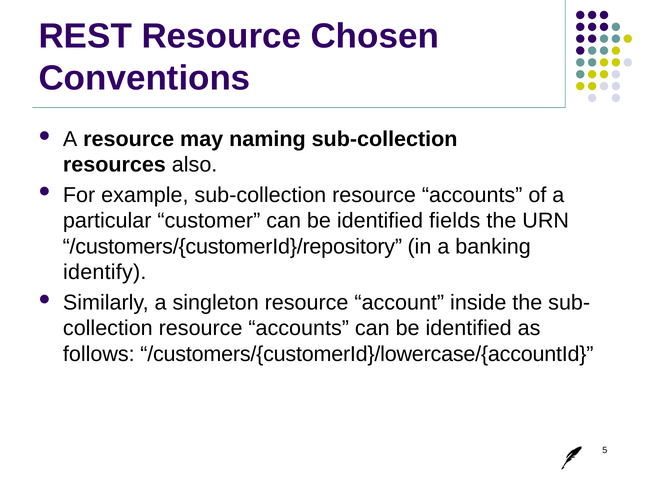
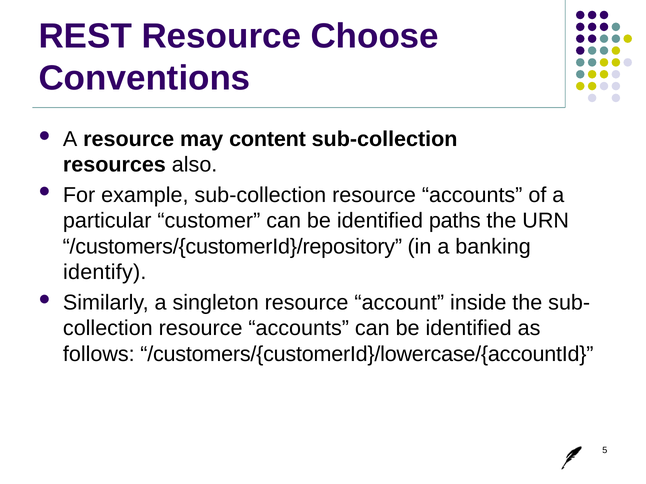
Chosen: Chosen -> Choose (375, 36)
naming: naming -> content (268, 139)
fields: fields -> paths (455, 221)
